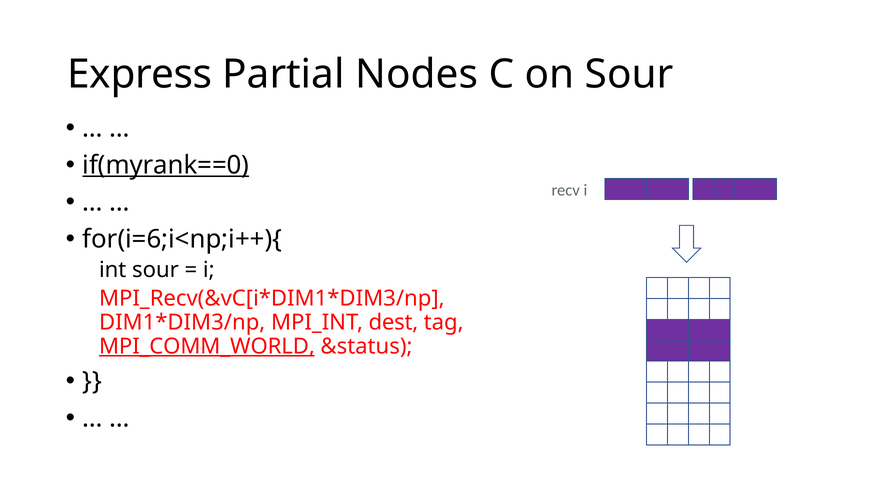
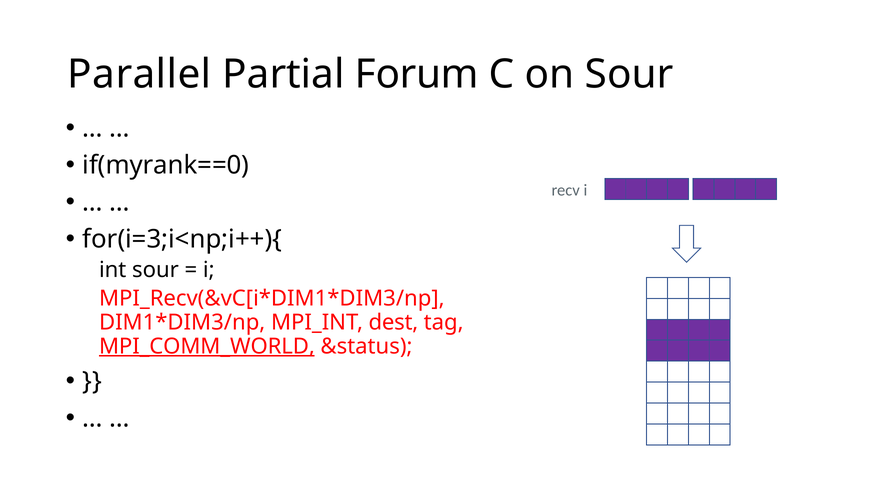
Express: Express -> Parallel (139, 74)
Nodes: Nodes -> Forum (417, 74)
if(myrank==0 underline: present -> none (166, 165)
for(i=6;i<np;i++){: for(i=6;i<np;i++){ -> for(i=3;i<np;i++){ (182, 239)
